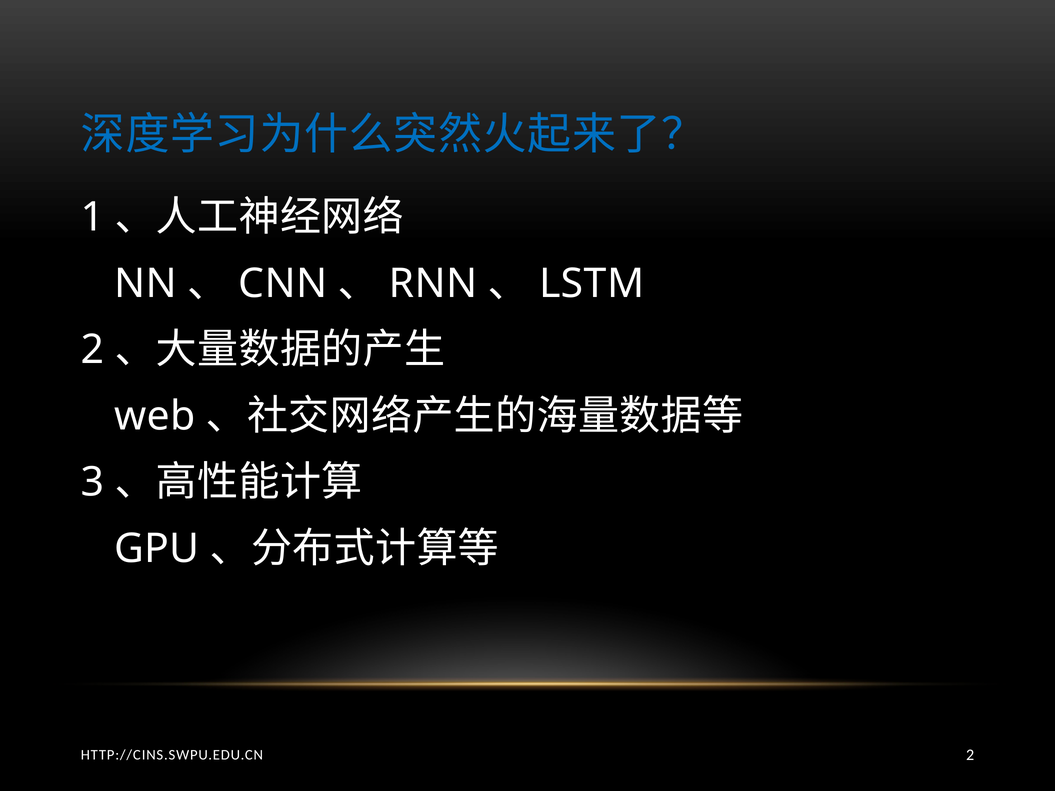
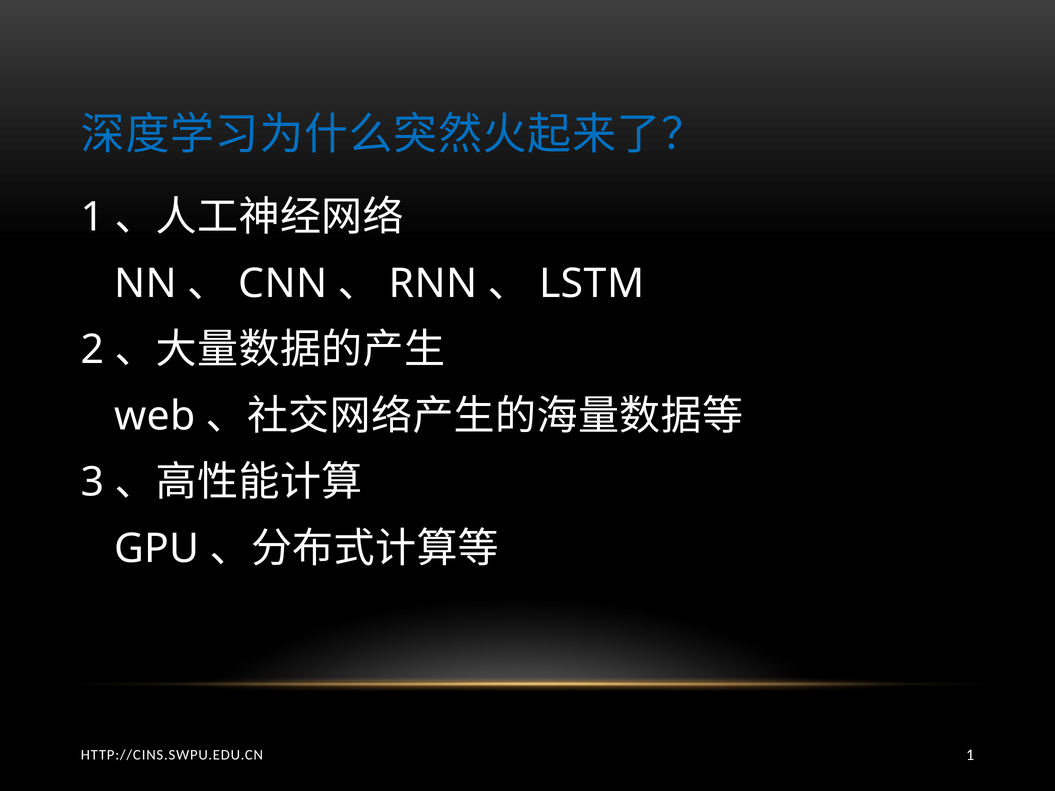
HTTP://CINS.SWPU.EDU.CN 2: 2 -> 1 (970, 755)
